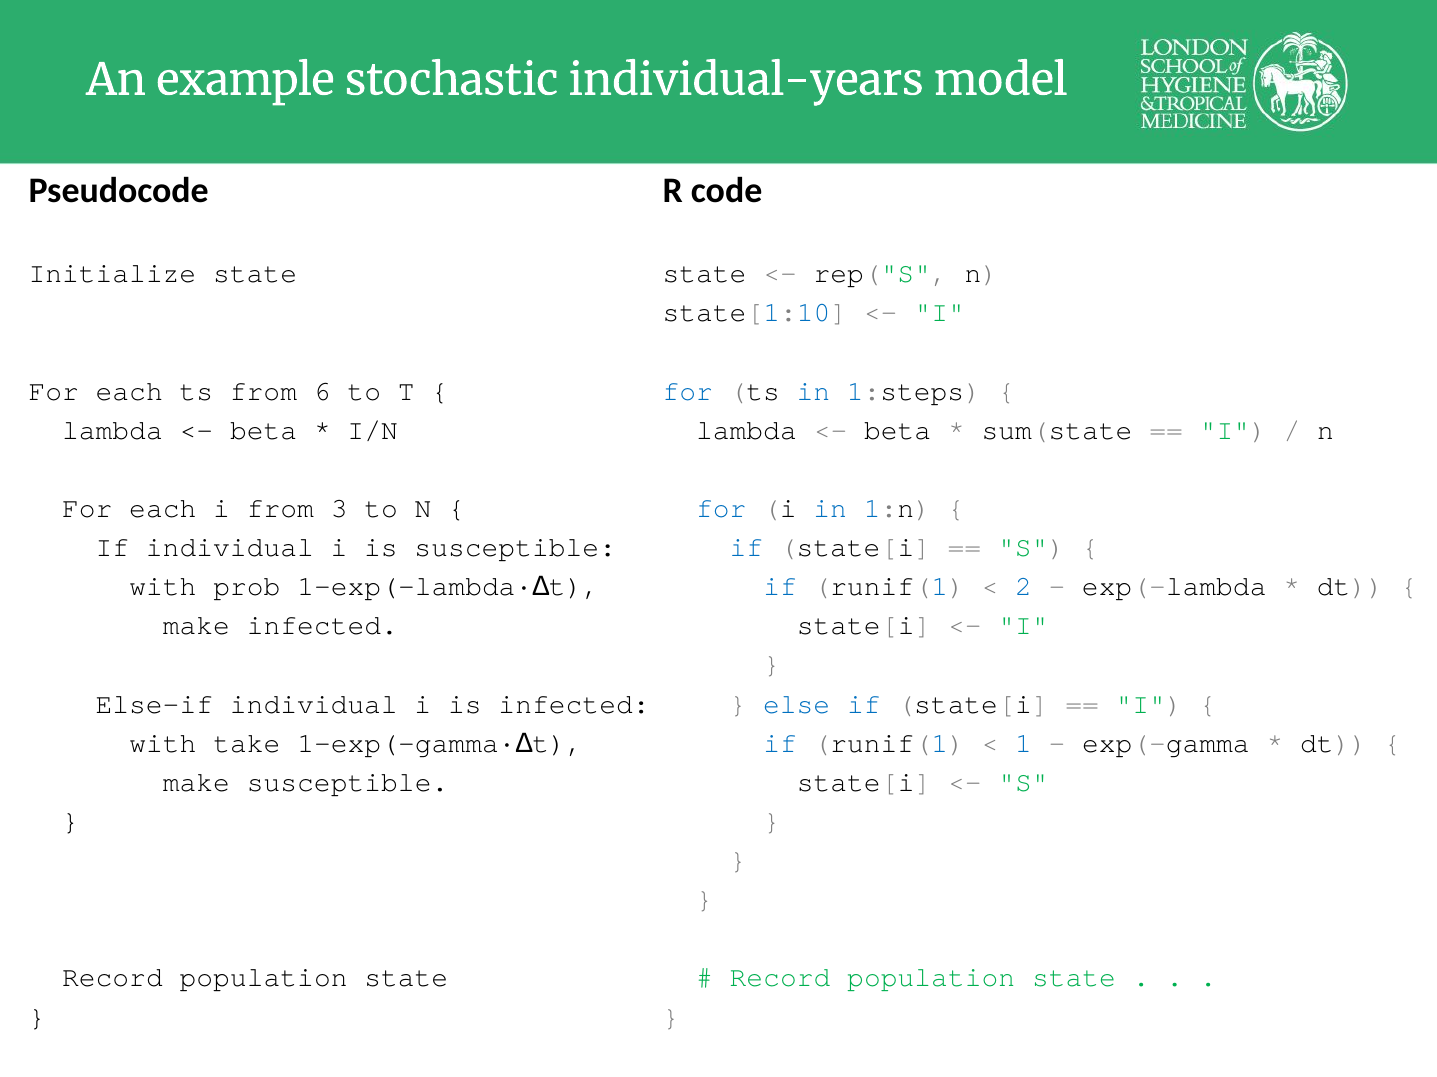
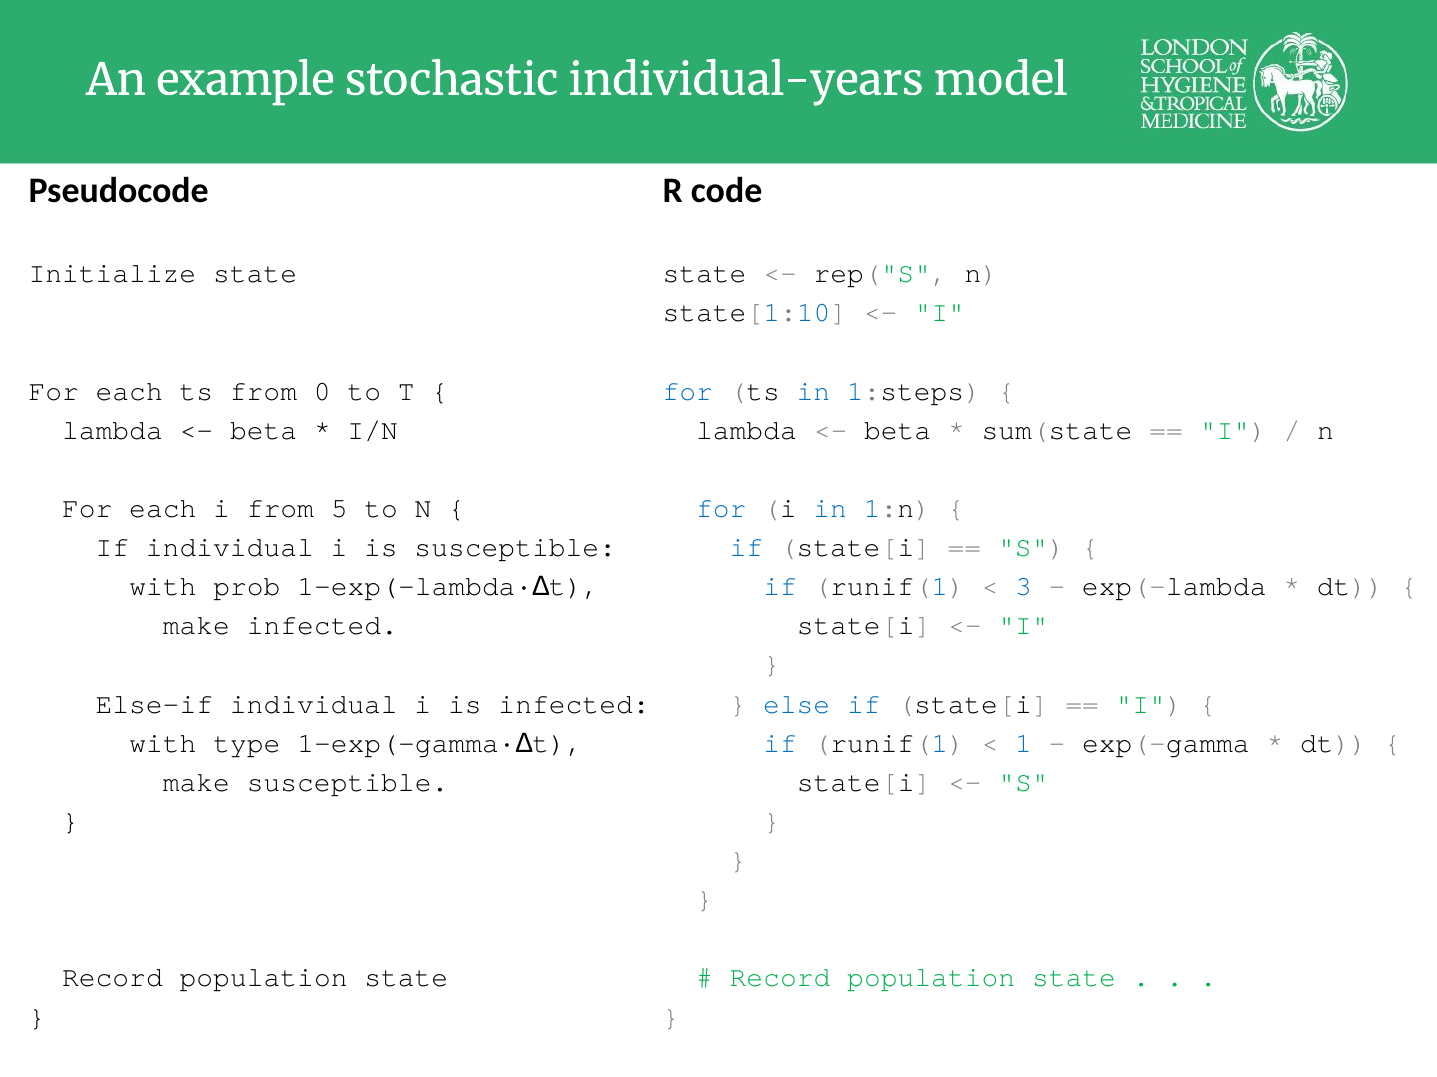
6: 6 -> 0 (322, 391)
3: 3 -> 5 (339, 509)
2: 2 -> 3 (1023, 587)
take: take -> type (247, 744)
